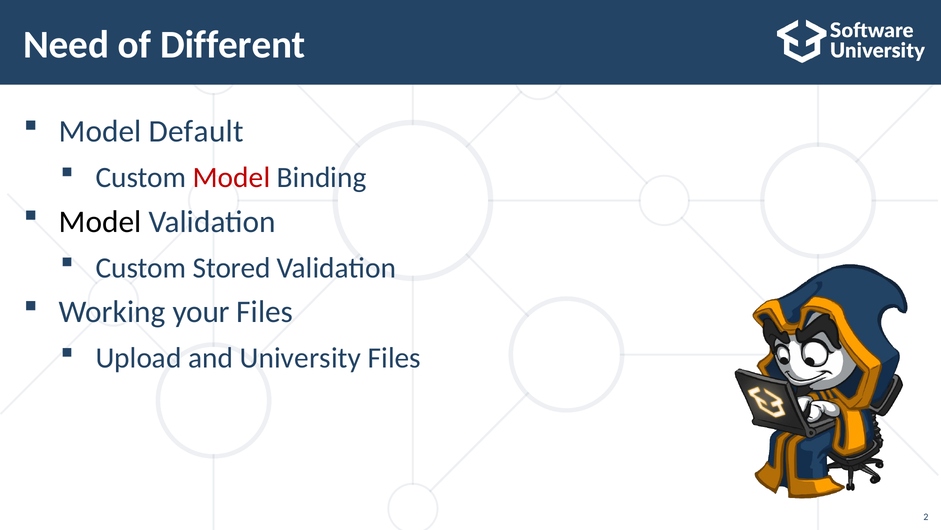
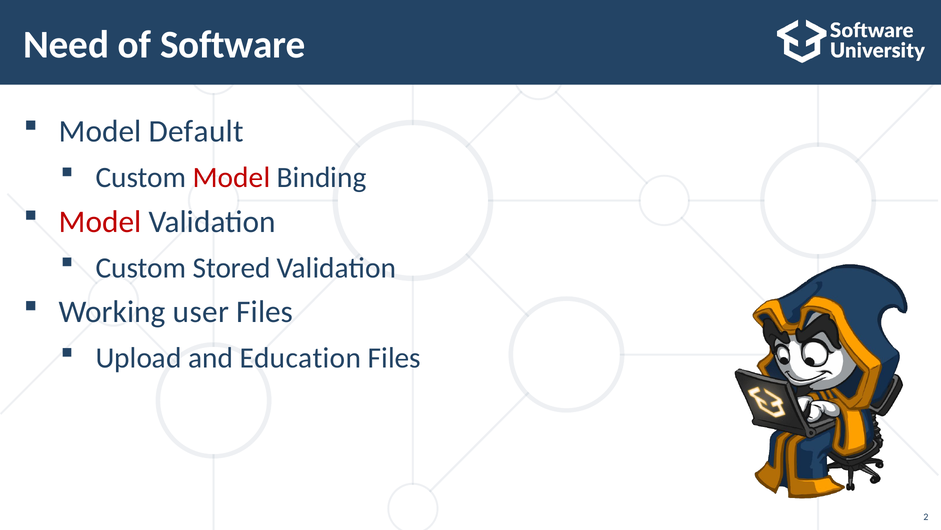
Different: Different -> Software (233, 45)
Model colour: black -> red (100, 221)
your: your -> user (201, 312)
University: University -> Education (300, 358)
